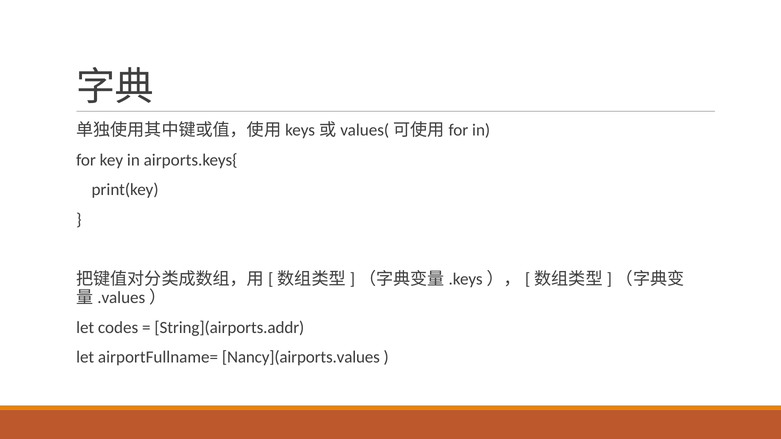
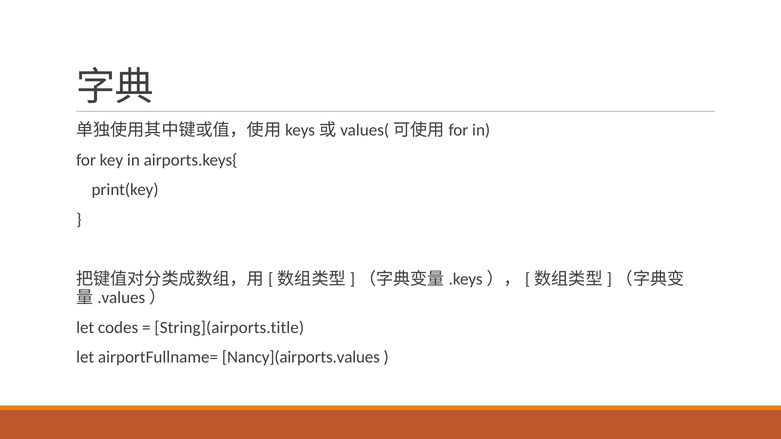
String](airports.addr: String](airports.addr -> String](airports.title (229, 328)
